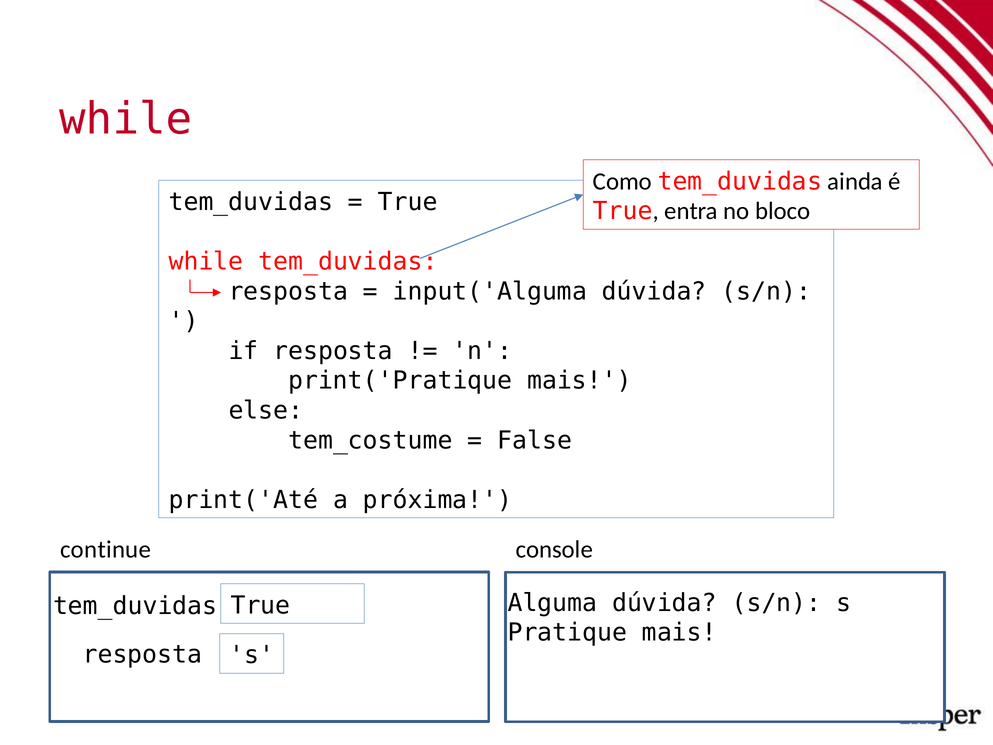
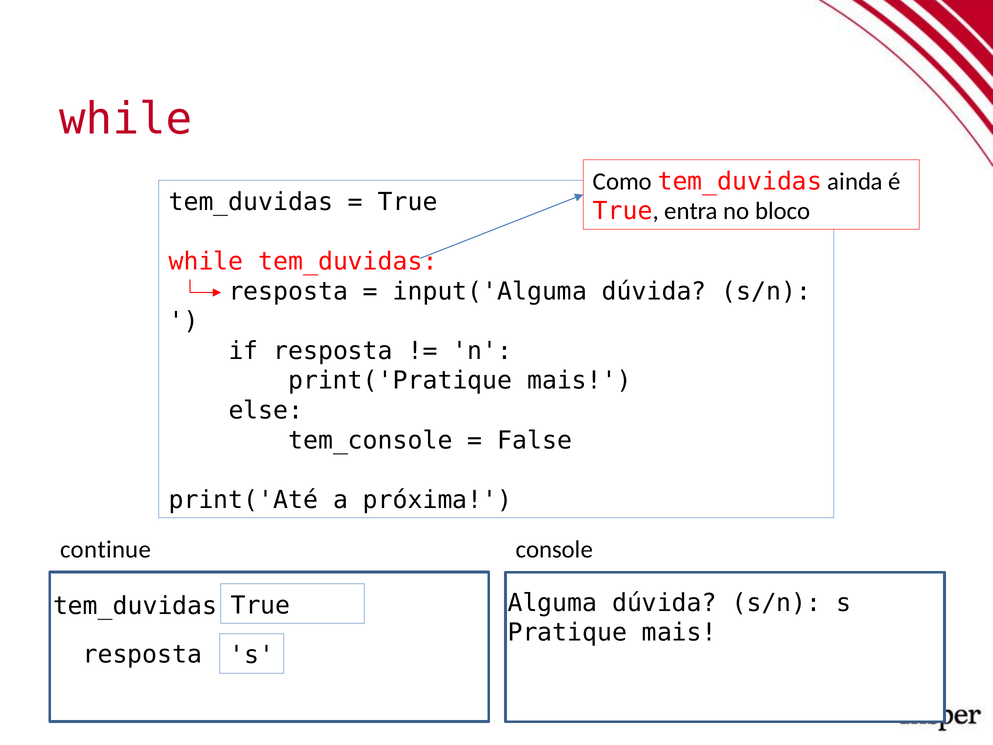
tem_costume: tem_costume -> tem_console (370, 440)
